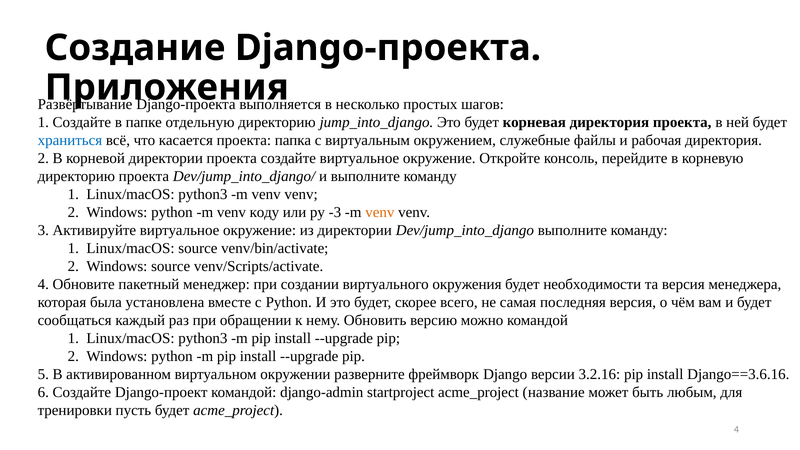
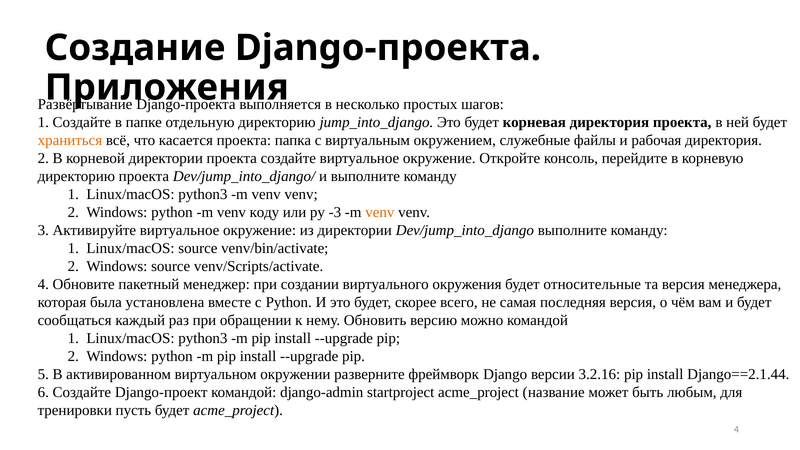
храниться colour: blue -> orange (70, 140)
необходимости: необходимости -> относительные (592, 284)
Django==3.6.16: Django==3.6.16 -> Django==2.1.44 (738, 374)
